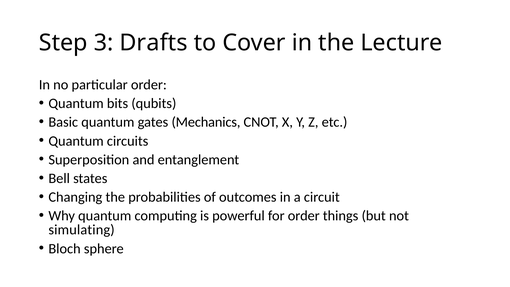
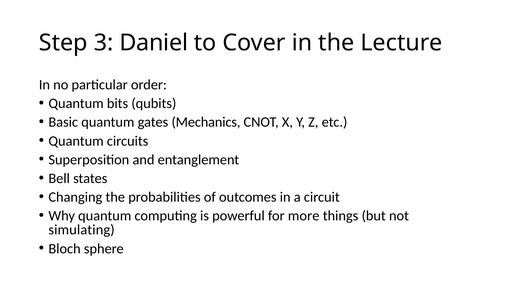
Drafts: Drafts -> Daniel (154, 43)
for order: order -> more (304, 216)
